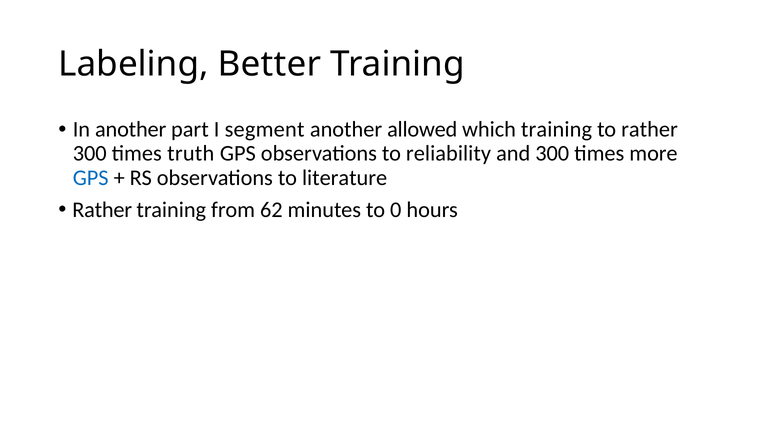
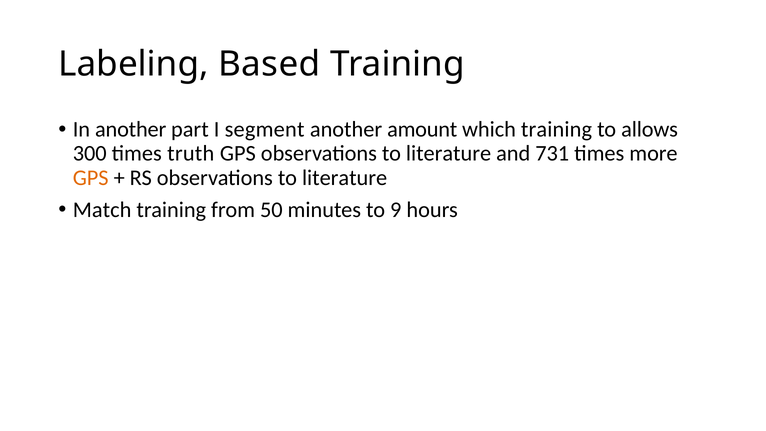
Better: Better -> Based (269, 64)
allowed: allowed -> amount (422, 129)
to rather: rather -> allows (650, 129)
GPS observations to reliability: reliability -> literature (449, 154)
and 300: 300 -> 731 (552, 154)
GPS colour: blue -> orange (91, 178)
Rather: Rather -> Match (102, 210)
62: 62 -> 50 (271, 210)
0: 0 -> 9 (396, 210)
